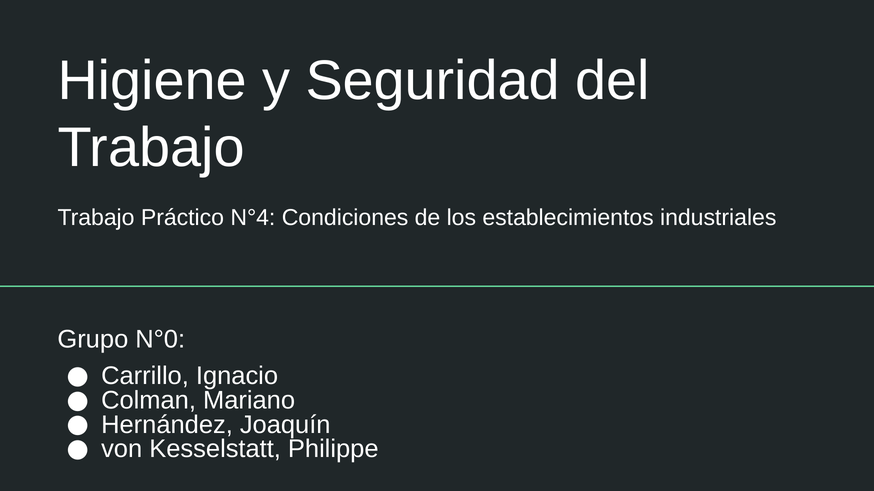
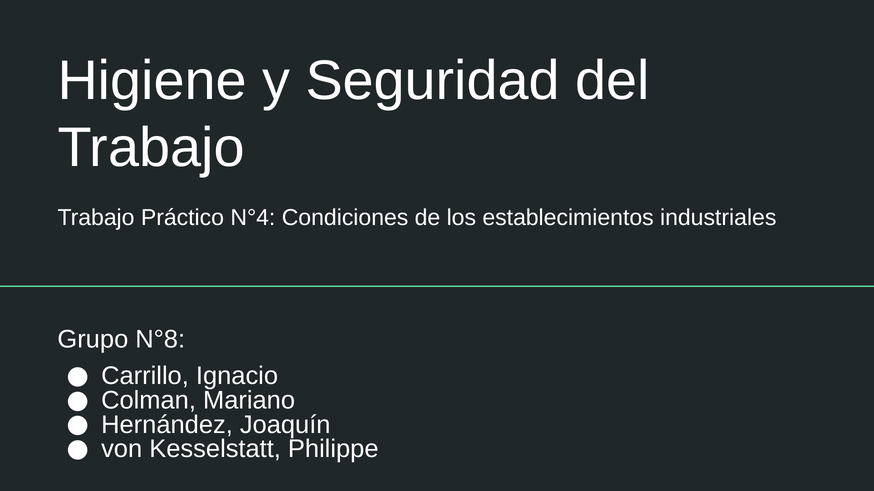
N°0: N°0 -> N°8 (160, 340)
